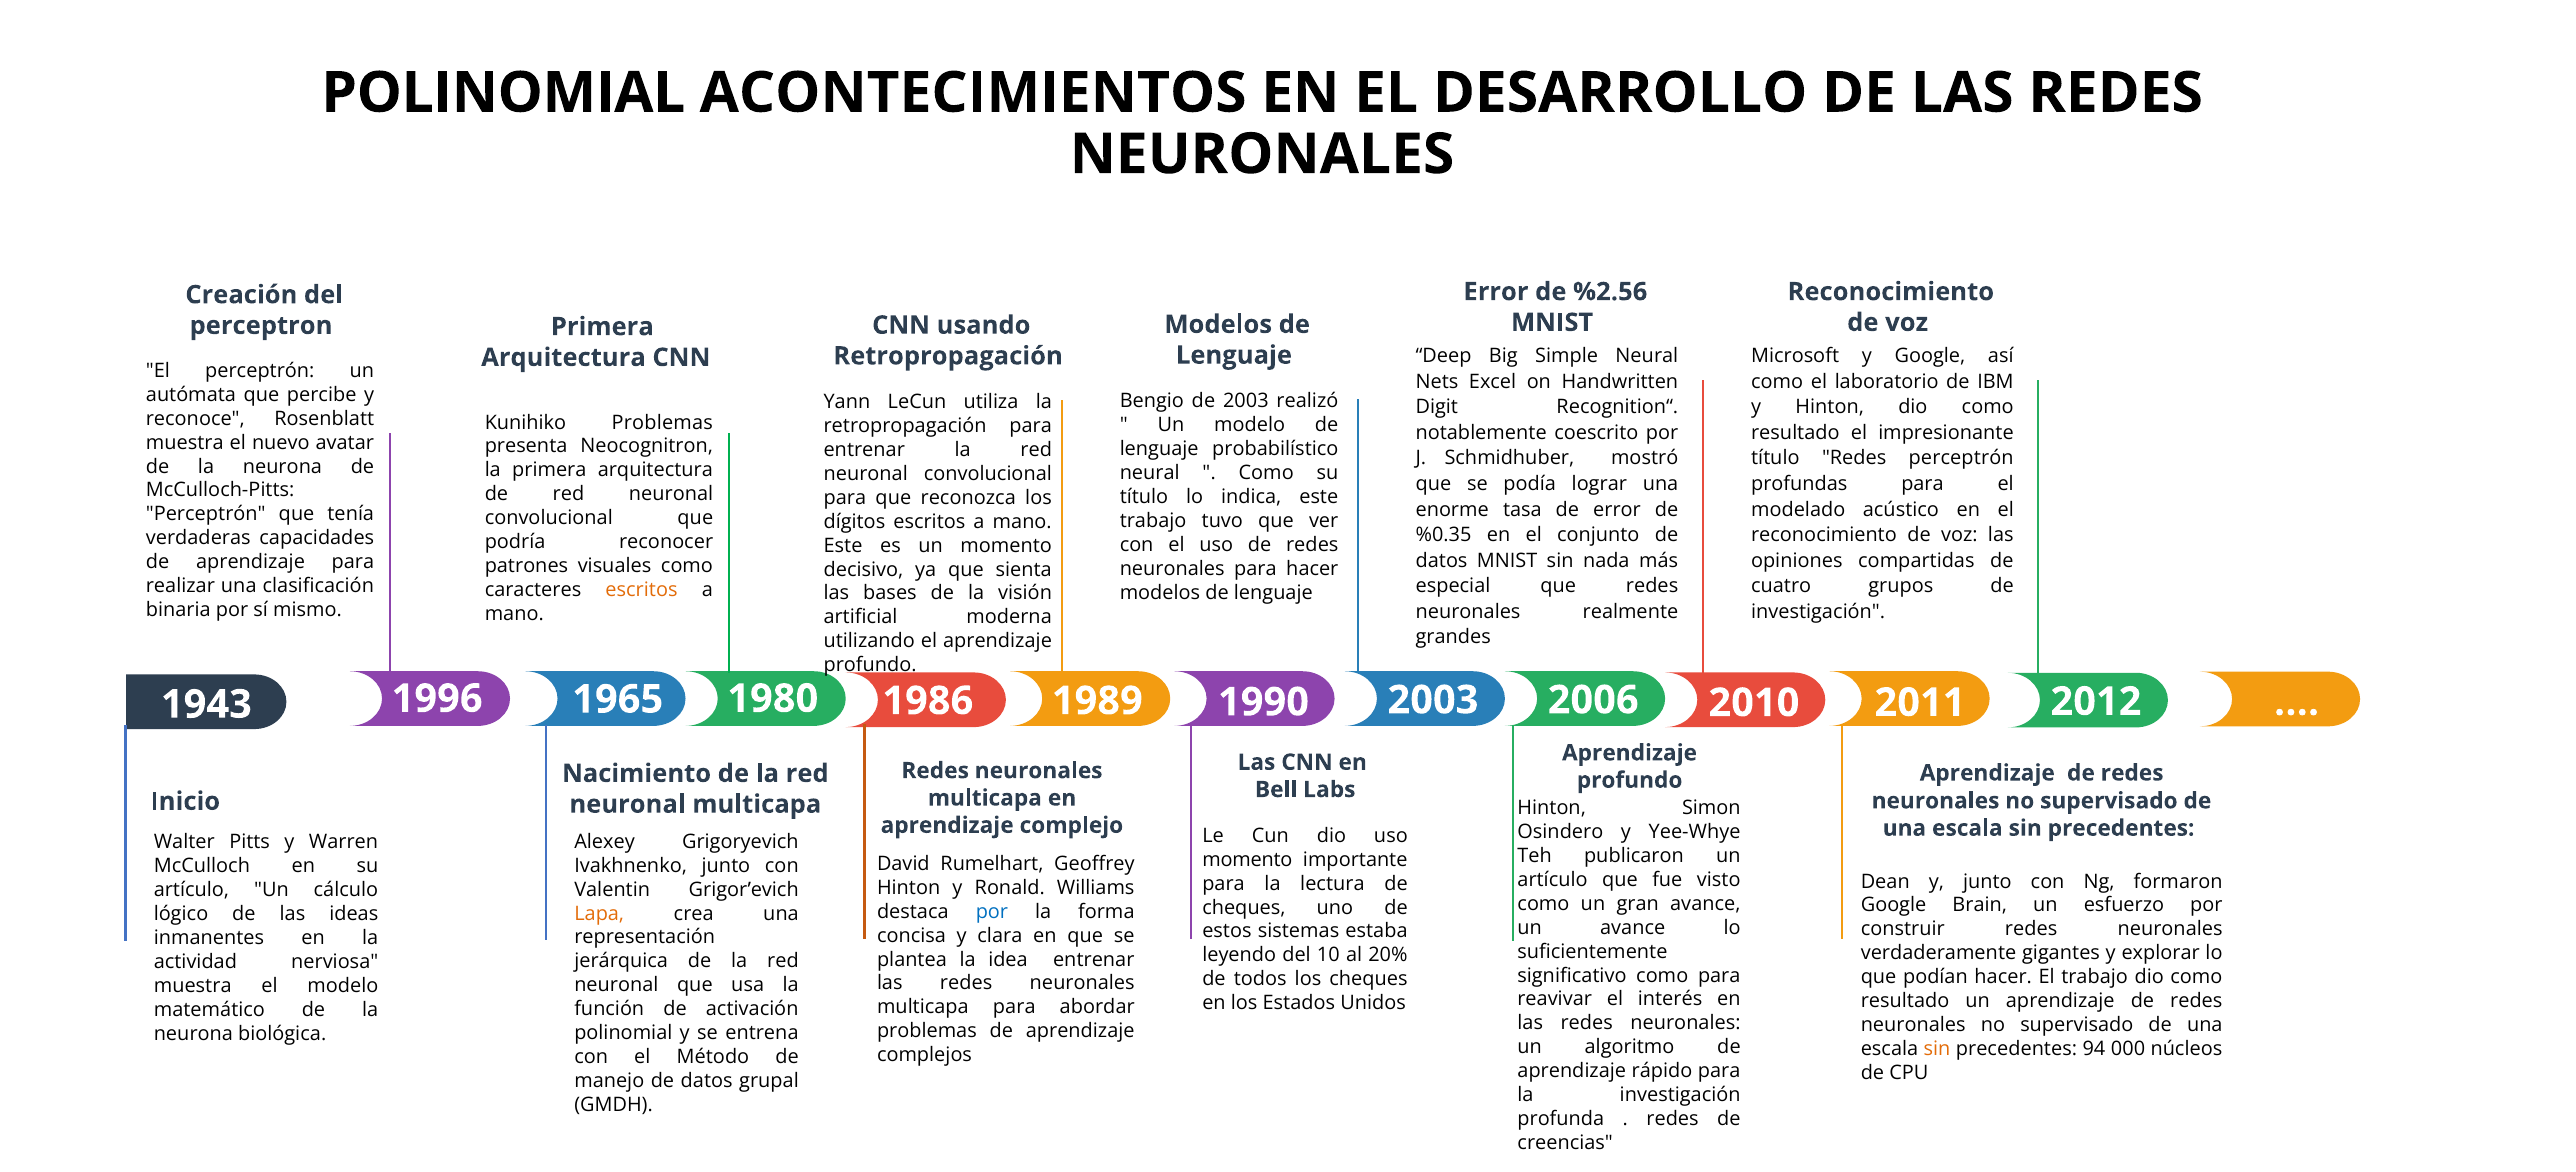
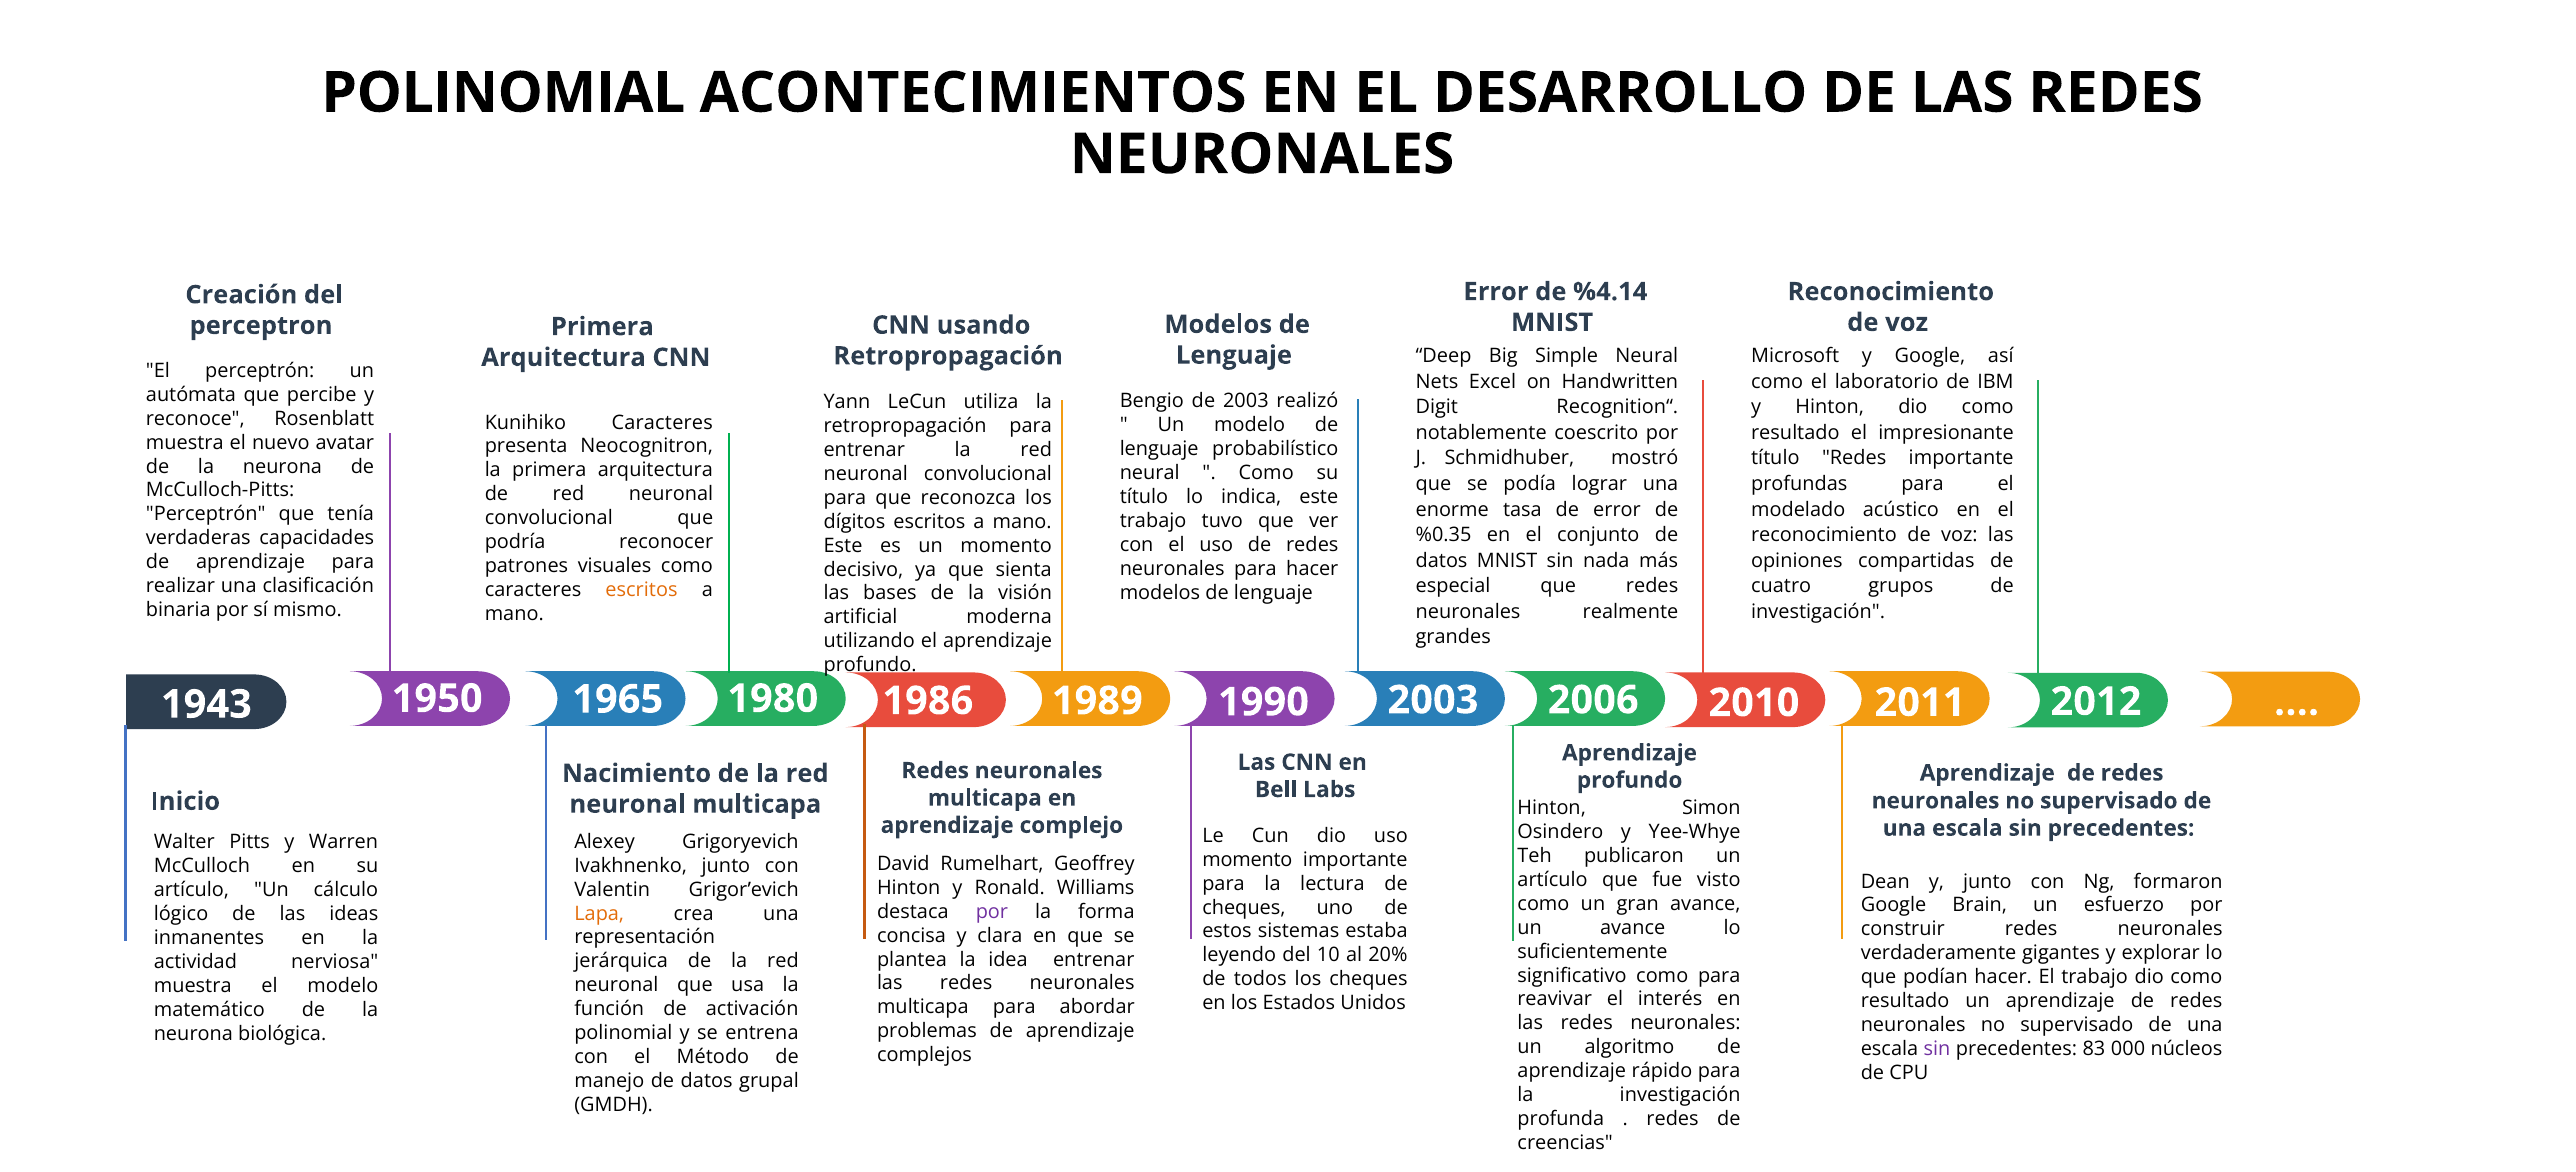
%2.56: %2.56 -> %4.14 (1610, 292)
Kunihiko Problemas: Problemas -> Caracteres (662, 422)
Redes perceptrón: perceptrón -> importante (1961, 458)
1996: 1996 -> 1950 (437, 699)
por colour: blue -> purple (992, 911)
sin colour: orange -> purple (1937, 1049)
94: 94 -> 83 (2094, 1049)
